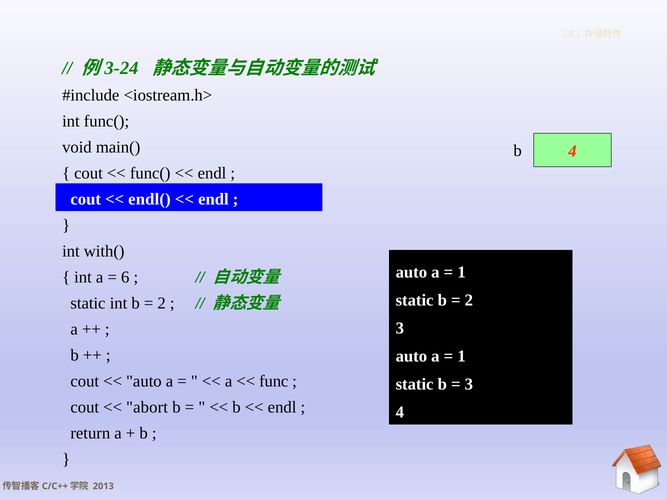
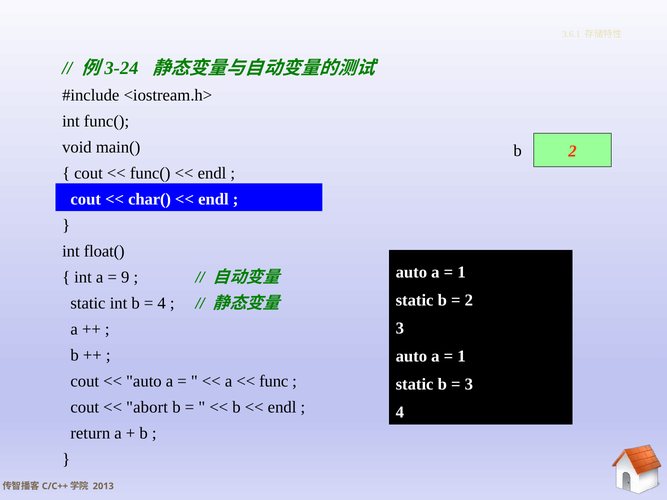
4: 4 -> 2 (572, 151)
endl(: endl( -> char( (150, 199)
with(: with( -> float( (104, 251)
6: 6 -> 9 (125, 277)
2: 2 -> 4 (162, 303)
